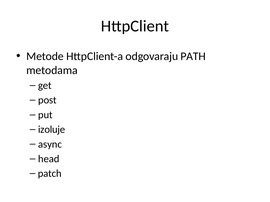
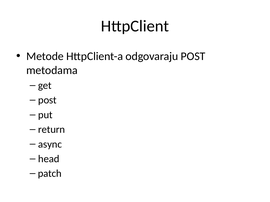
odgovaraju PATH: PATH -> POST (193, 56)
izoluje: izoluje -> return (52, 130)
